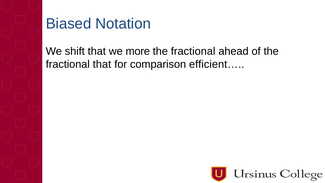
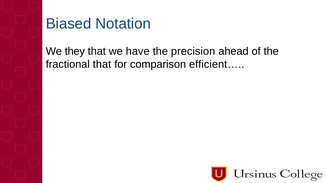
shift: shift -> they (75, 51)
more: more -> have (138, 51)
fractional: fractional -> precision (193, 51)
